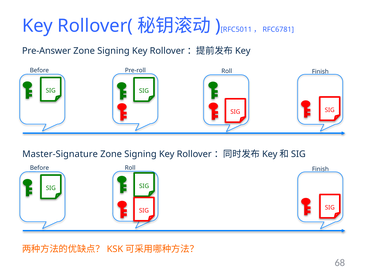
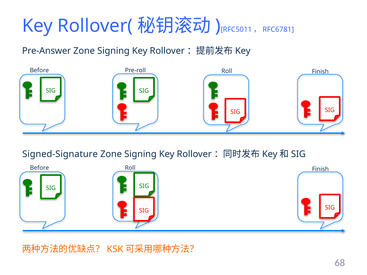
Master-Signature: Master-Signature -> Signed-Signature (60, 154)
